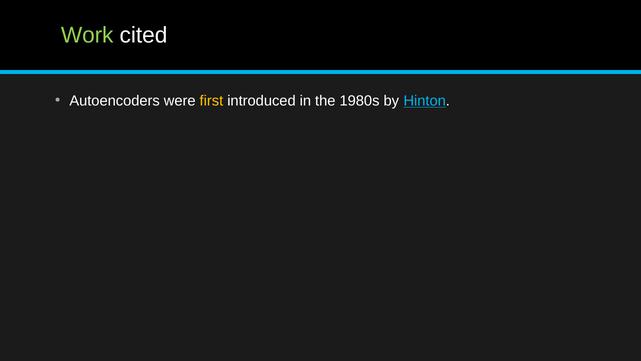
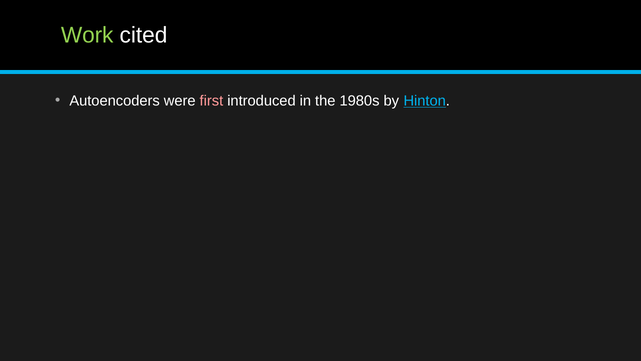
first colour: yellow -> pink (211, 101)
